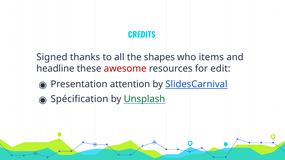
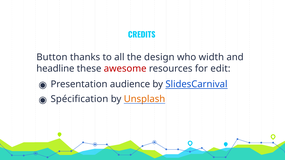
Signed: Signed -> Button (52, 57)
shapes: shapes -> design (159, 57)
items: items -> width (211, 57)
attention: attention -> audience (130, 84)
Unsplash colour: green -> orange (144, 99)
